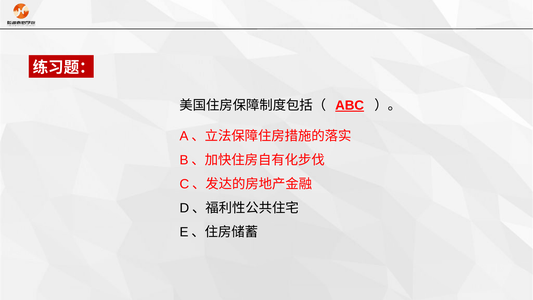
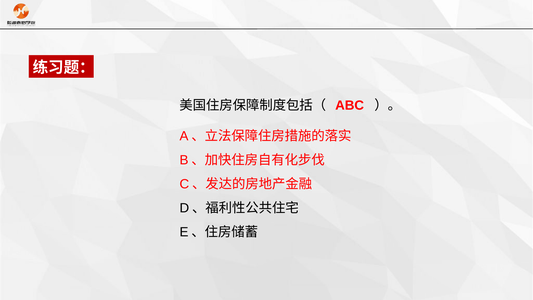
ABC underline: present -> none (350, 105)
